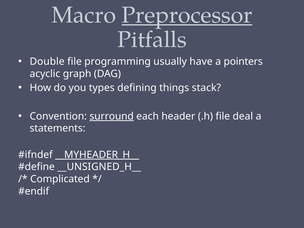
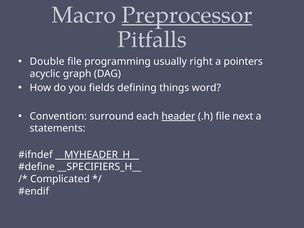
have: have -> right (201, 62)
types: types -> fields (102, 88)
stack: stack -> word (206, 88)
surround underline: present -> none (112, 116)
header underline: none -> present (178, 116)
deal: deal -> next (243, 116)
__UNSIGNED_H__: __UNSIGNED_H__ -> __SPECIFIERS_H__ (99, 167)
